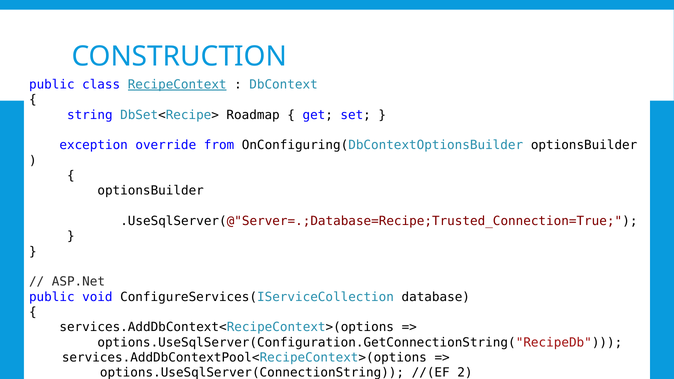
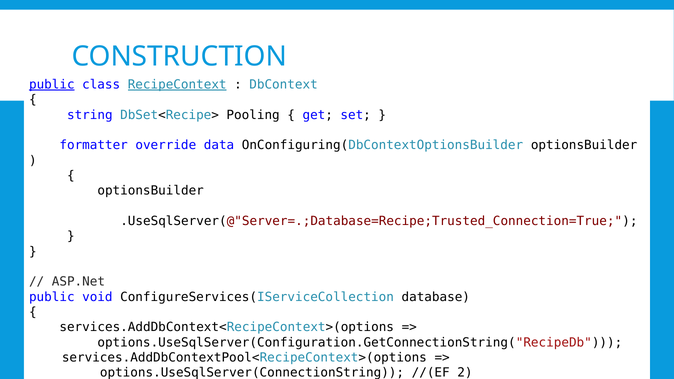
public underline: none -> present (52, 85)
Roadmap: Roadmap -> Pooling (253, 115)
exception: exception -> formatter (94, 145)
from: from -> data (219, 145)
